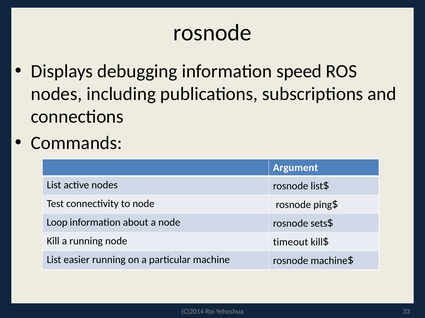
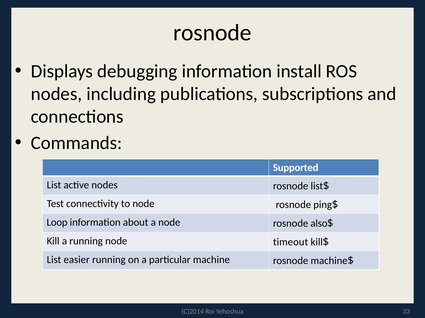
speed: speed -> install (299, 71)
Argument: Argument -> Supported (296, 168)
sets: sets -> also (319, 224)
